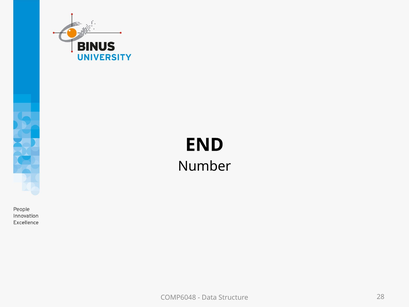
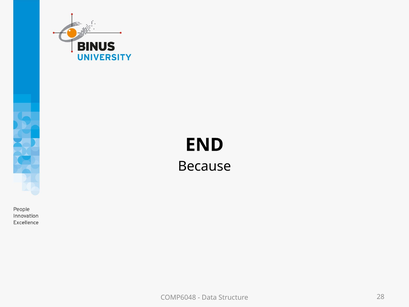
Number: Number -> Because (204, 166)
